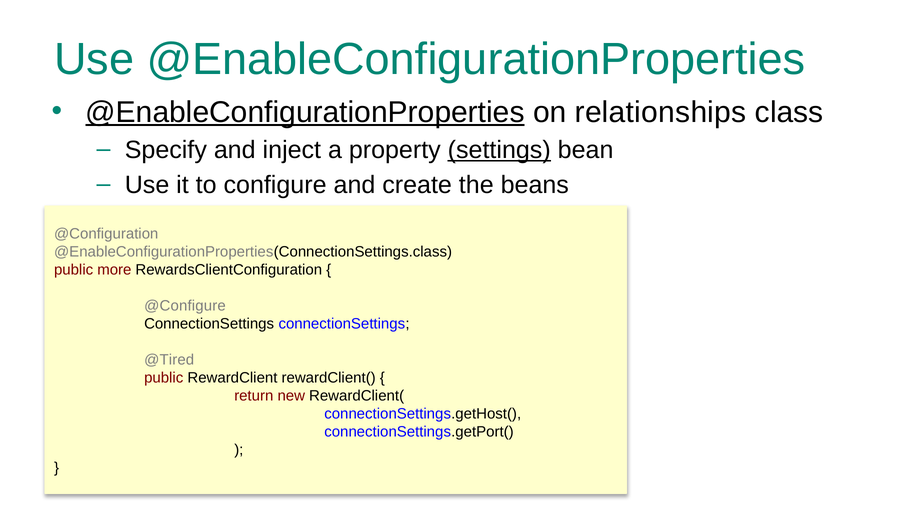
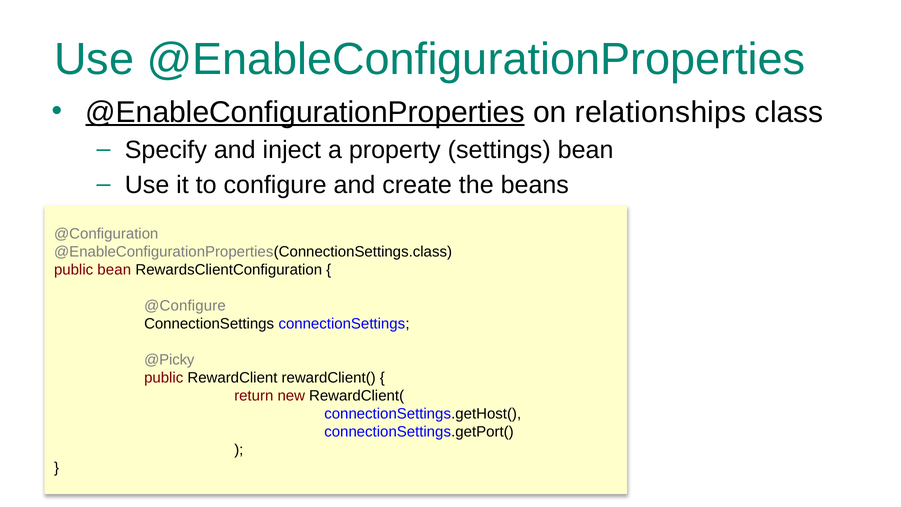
settings underline: present -> none (499, 150)
public more: more -> bean (114, 270)
@Tired: @Tired -> @Picky (169, 360)
